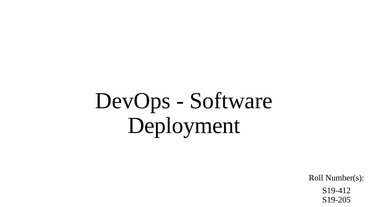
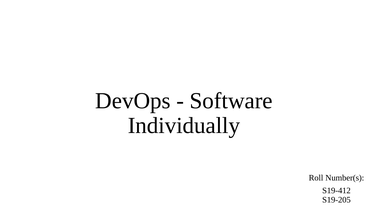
Deployment: Deployment -> Individually (184, 126)
